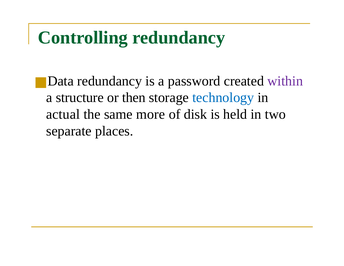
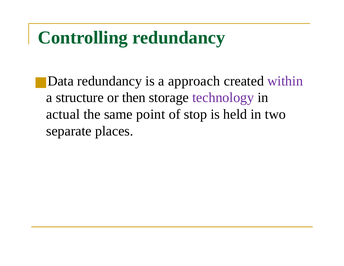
password: password -> approach (194, 81)
technology colour: blue -> purple (223, 98)
more: more -> point (151, 114)
disk: disk -> stop (195, 114)
